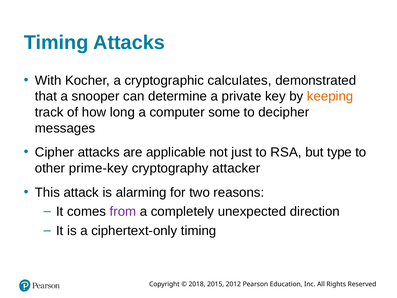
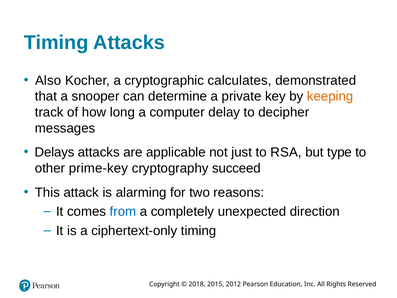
With: With -> Also (48, 80)
some: some -> delay (224, 112)
Cipher: Cipher -> Delays (55, 152)
attacker: attacker -> succeed (236, 168)
from colour: purple -> blue (123, 211)
